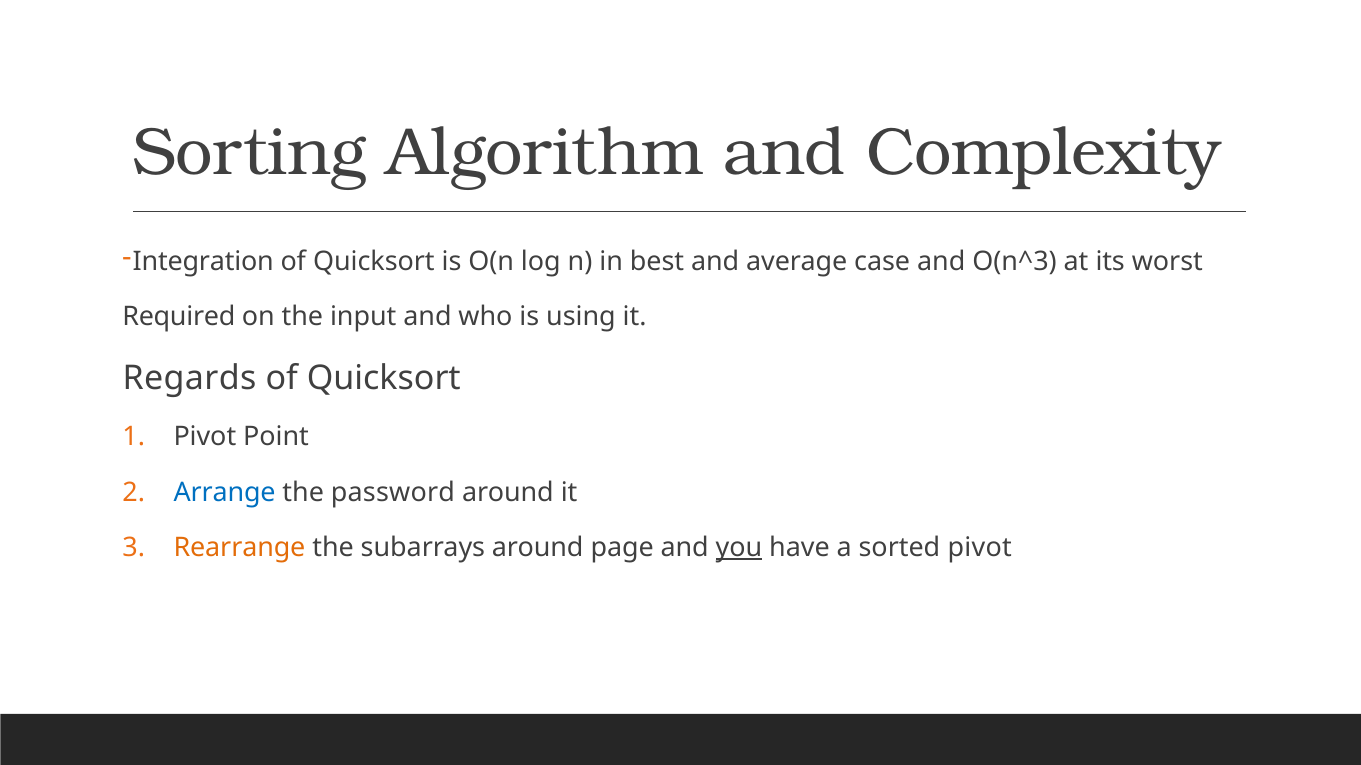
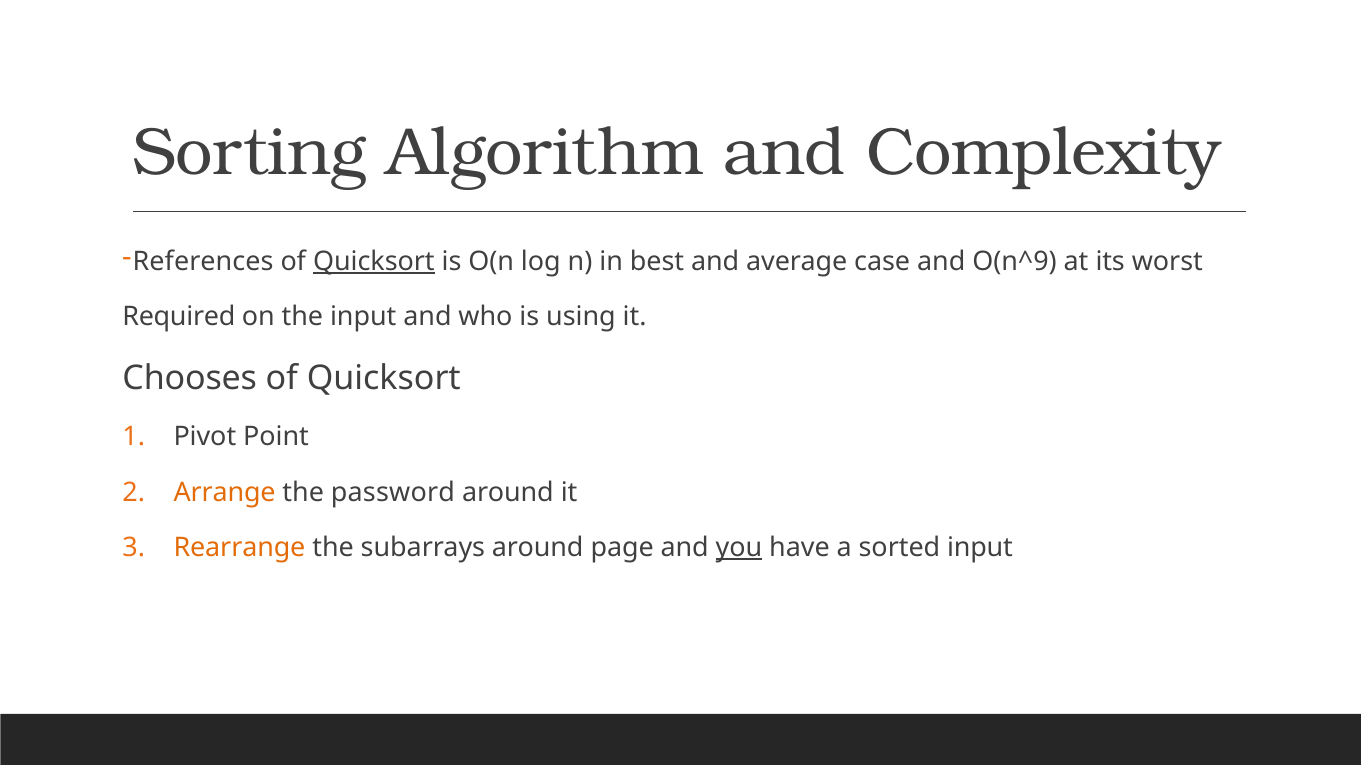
Integration: Integration -> References (203, 262)
Quicksort underline: none -> present (374, 262)
O(n^3: O(n^3 -> O(n^9 (1015, 262)
Regards: Regards -> Chooses (190, 378)
Arrange colour: blue -> orange (225, 493)
sorted pivot: pivot -> input (980, 548)
